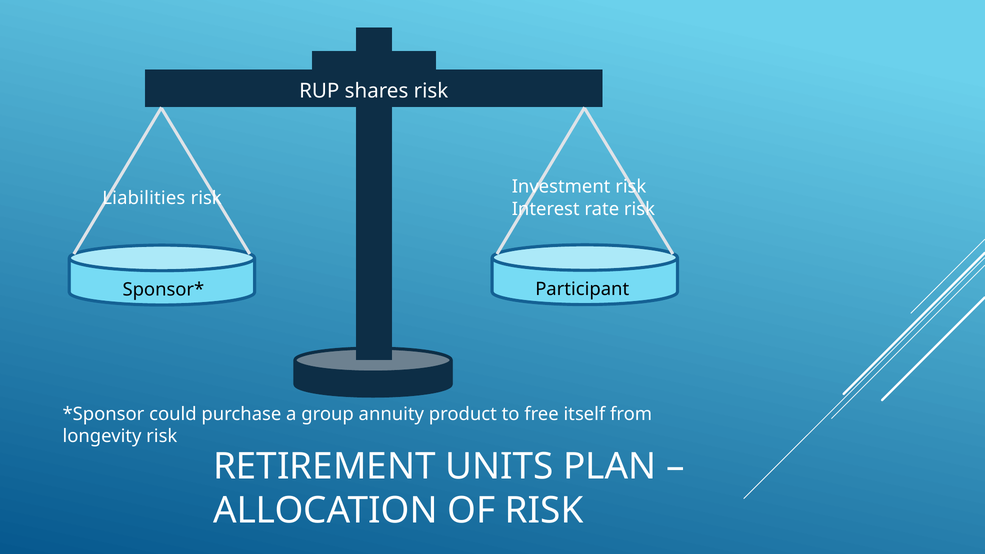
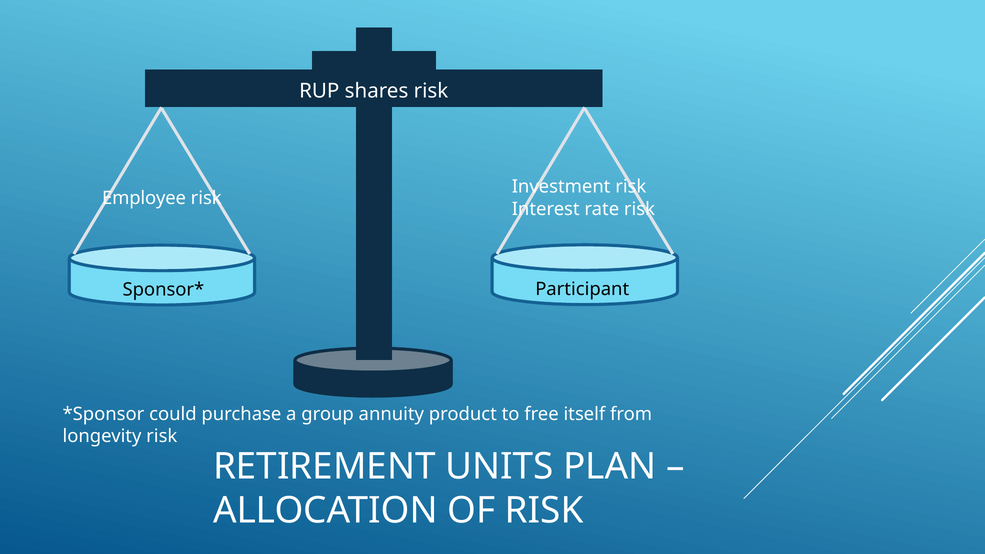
Liabilities: Liabilities -> Employee (144, 198)
